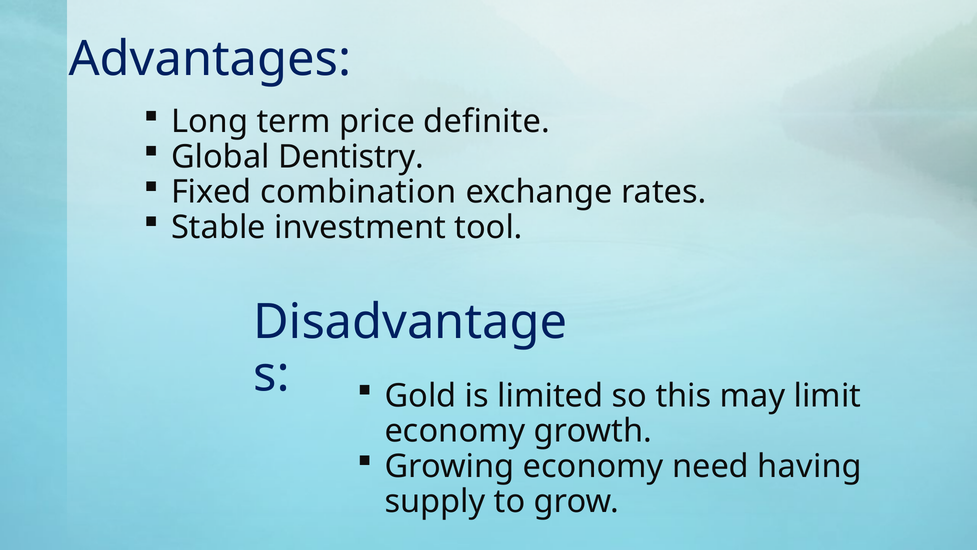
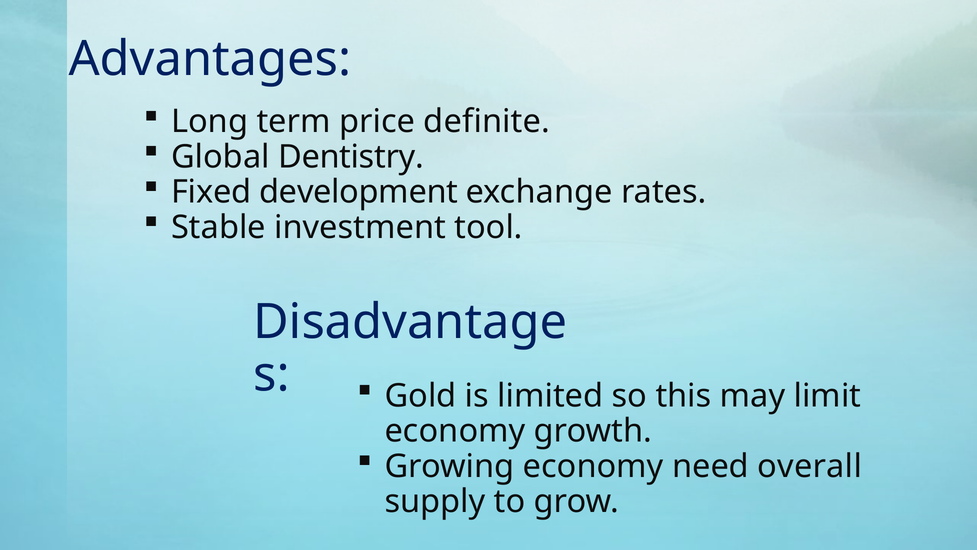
combination: combination -> development (359, 192)
having: having -> overall (810, 466)
